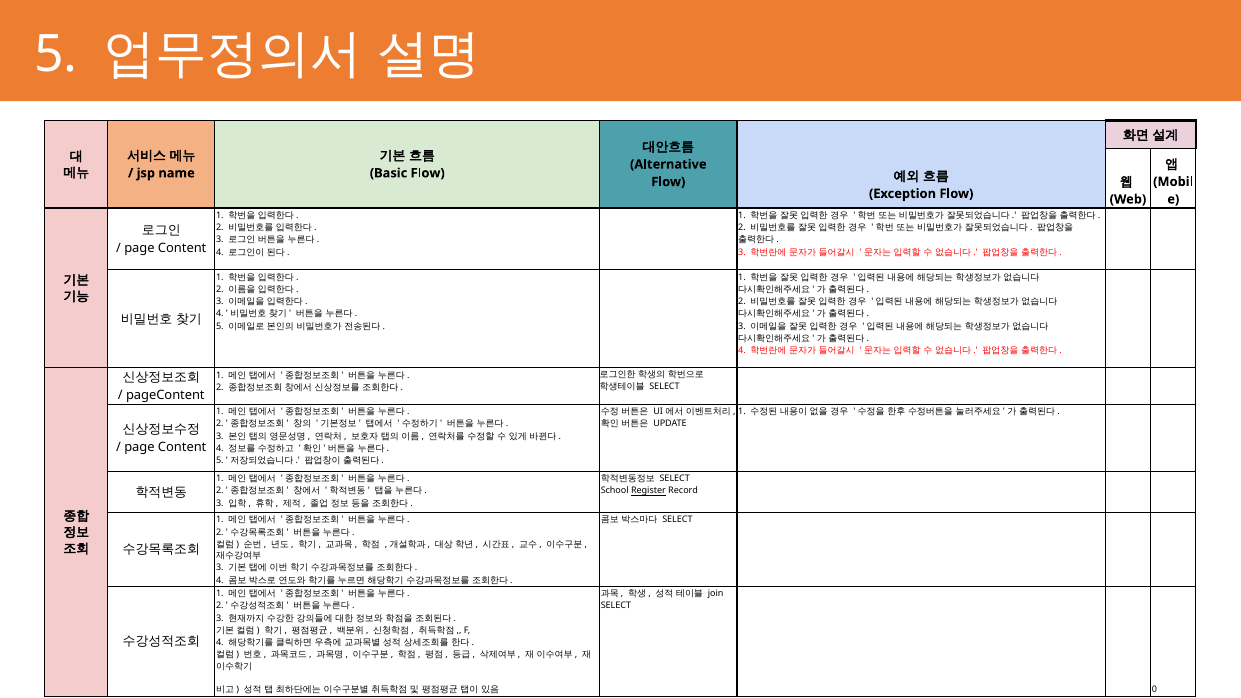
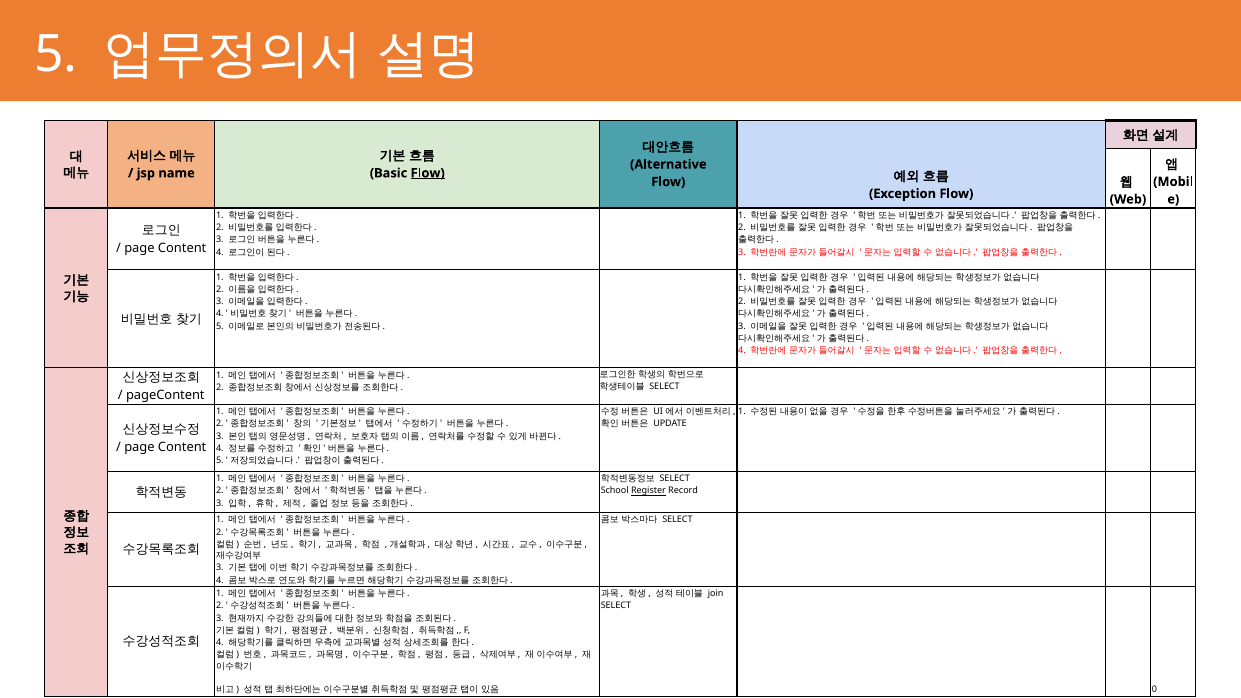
Flow underline: none -> present (428, 173)
